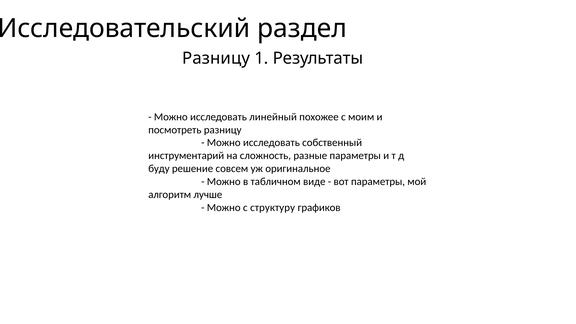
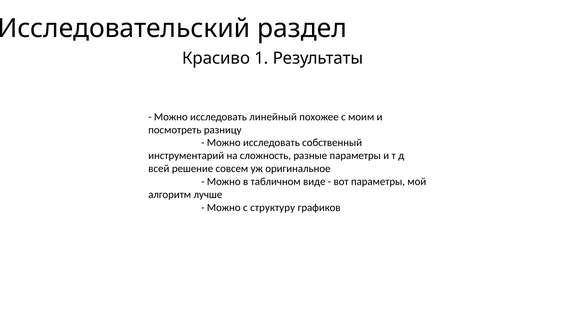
Разницу: Разницу -> Красиво (216, 58)
буду: буду -> всей (159, 169)
